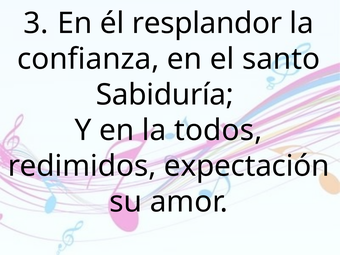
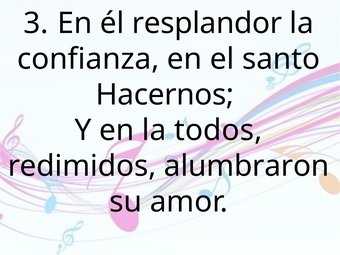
Sabiduría: Sabiduría -> Hacernos (165, 95)
expectación: expectación -> alumbraron (247, 166)
